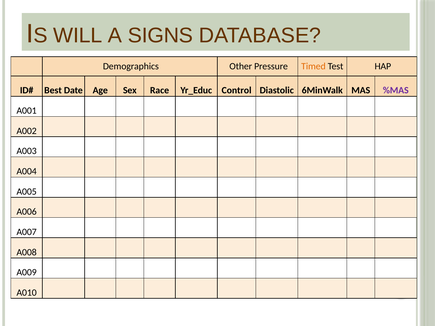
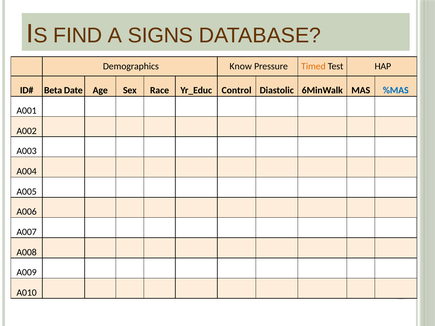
WILL: WILL -> FIND (78, 36)
Other: Other -> Know (241, 66)
Best: Best -> Beta (53, 91)
%MAS colour: purple -> blue (396, 91)
